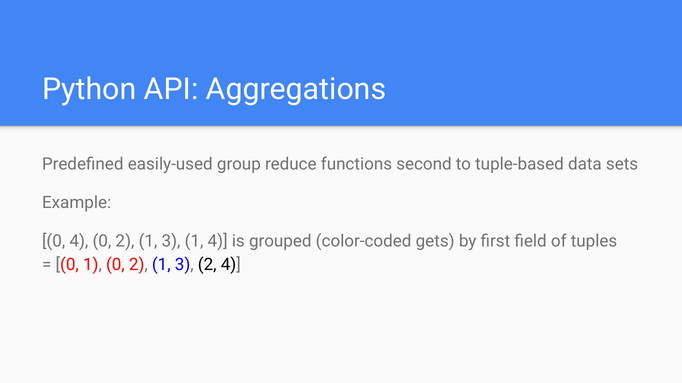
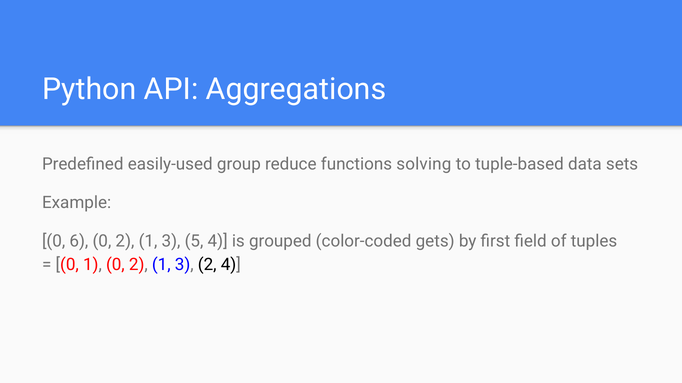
second: second -> solving (424, 164)
0 4: 4 -> 6 (79, 242)
3 1: 1 -> 5 (194, 242)
